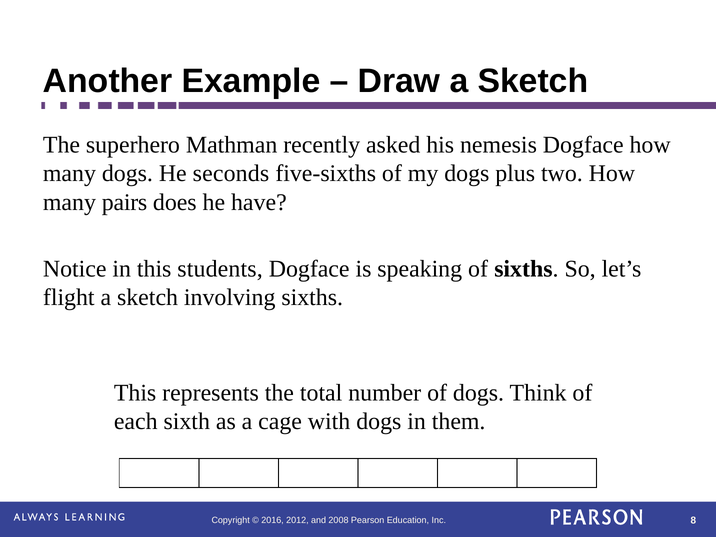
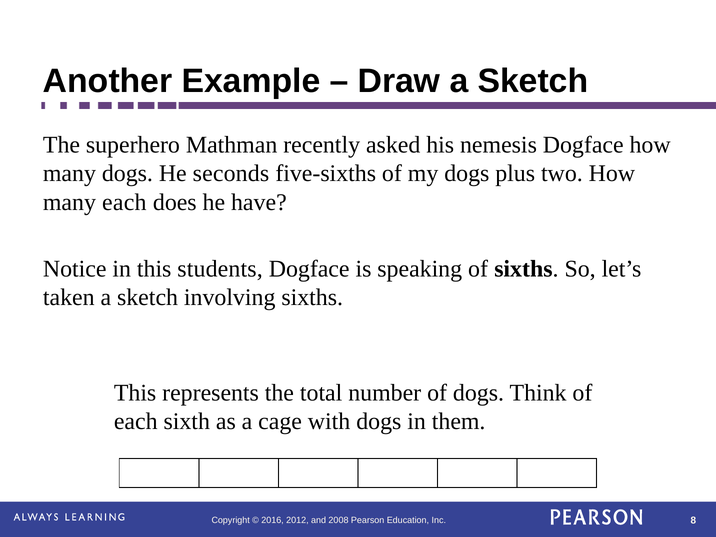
many pairs: pairs -> each (124, 202)
flight: flight -> taken (69, 298)
